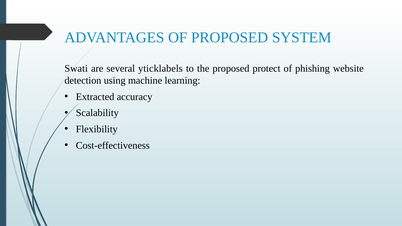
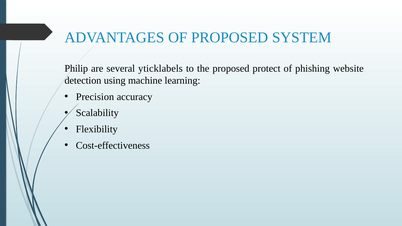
Swati: Swati -> Philip (76, 68)
Extracted: Extracted -> Precision (95, 97)
